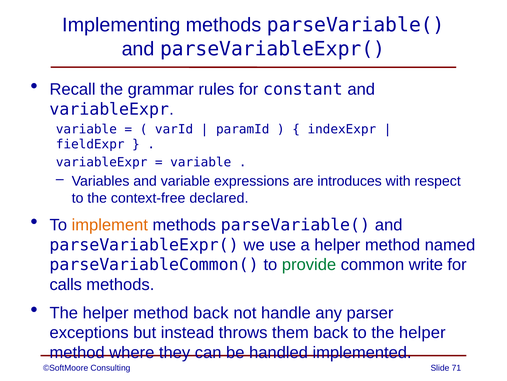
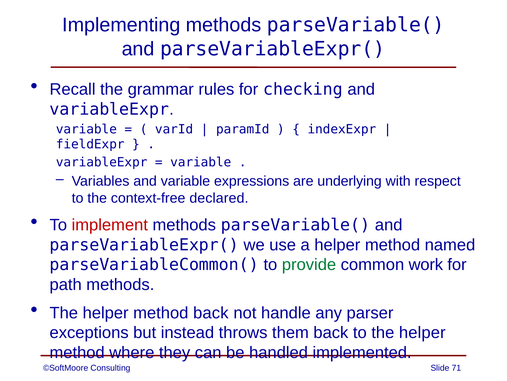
constant: constant -> checking (303, 89)
introduces: introduces -> underlying (350, 181)
implement colour: orange -> red (110, 225)
write: write -> work (426, 264)
calls: calls -> path (66, 284)
